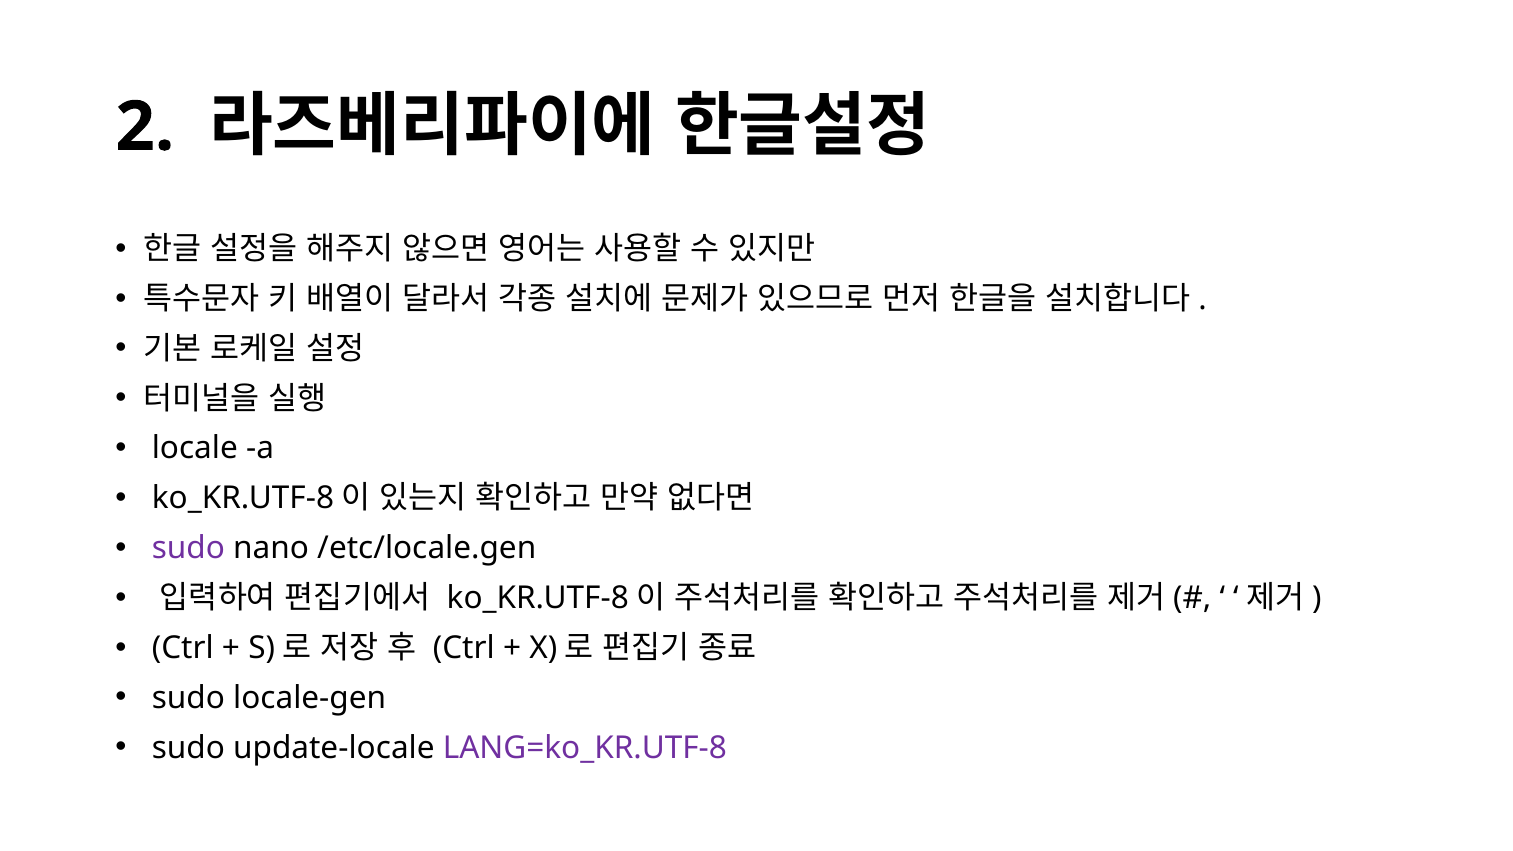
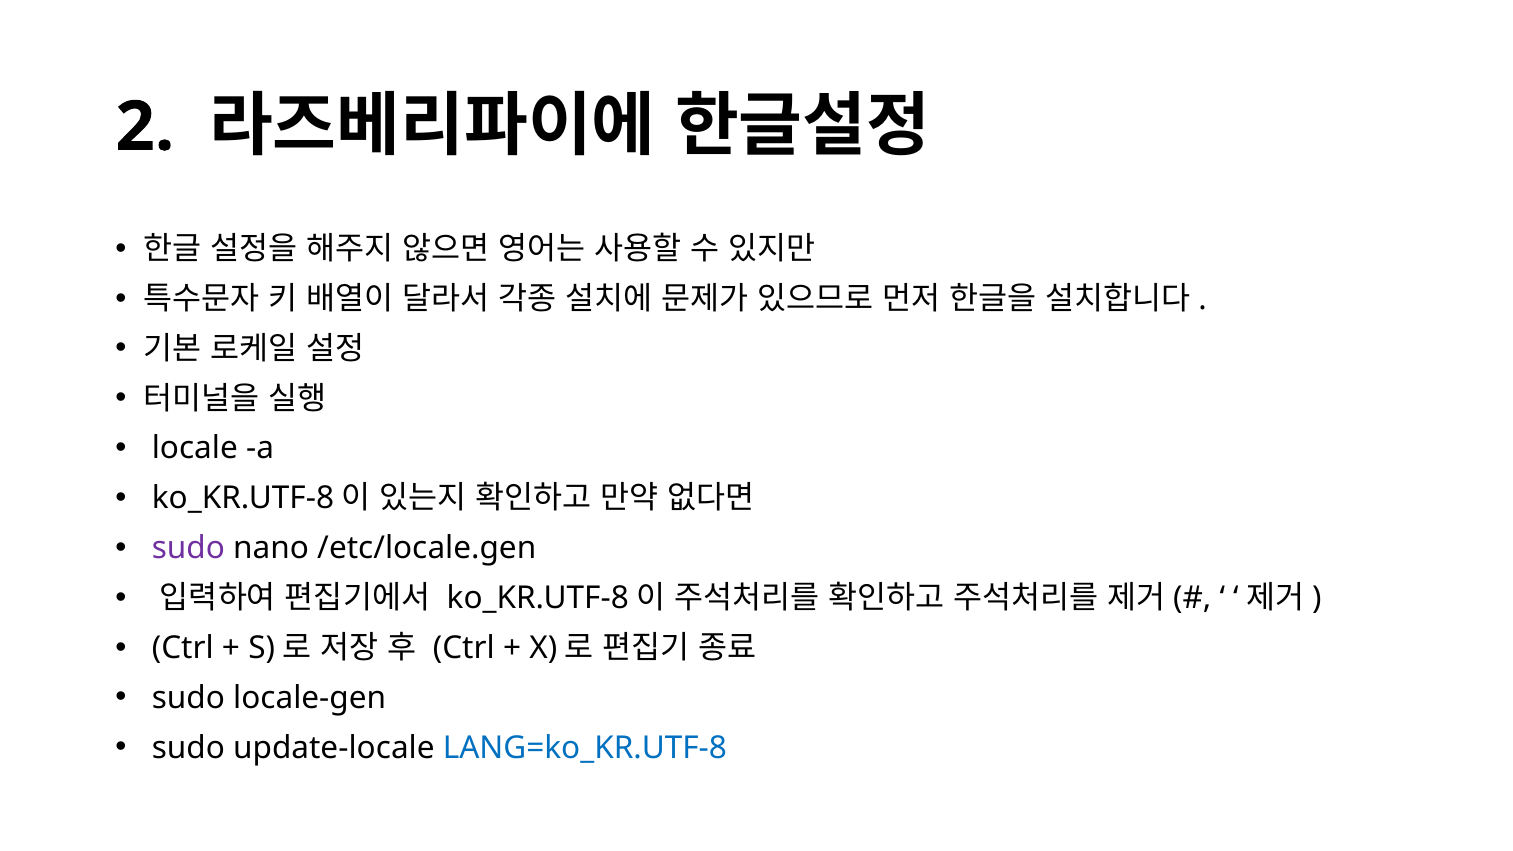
LANG=ko_KR.UTF-8 colour: purple -> blue (585, 748)
